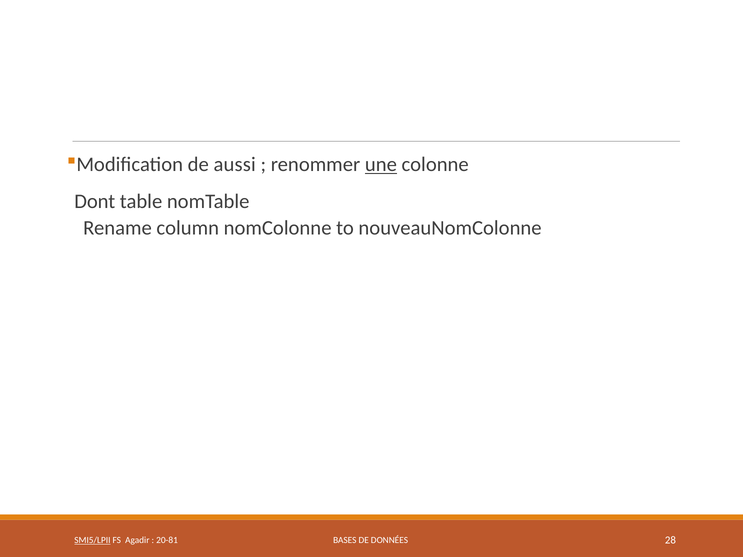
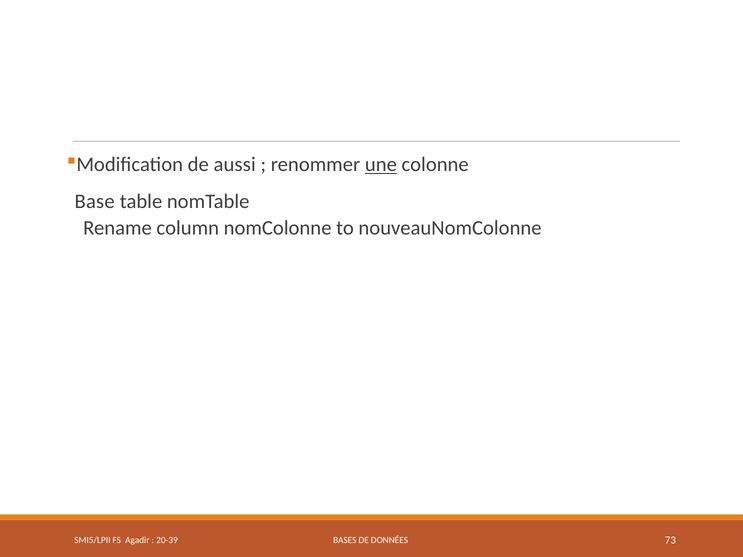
Dont: Dont -> Base (95, 201)
SMI5/LPII underline: present -> none (92, 540)
20-81: 20-81 -> 20-39 (167, 540)
28: 28 -> 73 (670, 540)
